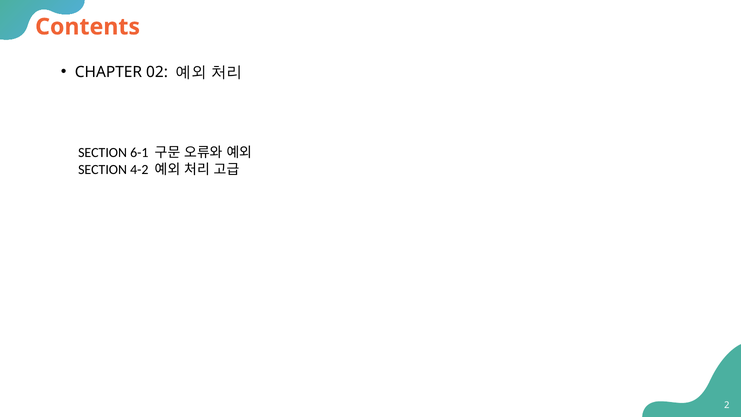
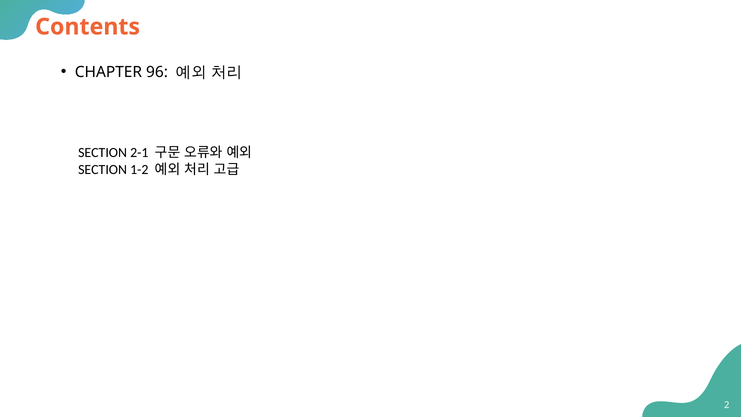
02: 02 -> 96 (157, 72)
6-1: 6-1 -> 2-1 (139, 153)
4-2: 4-2 -> 1-2 (139, 170)
